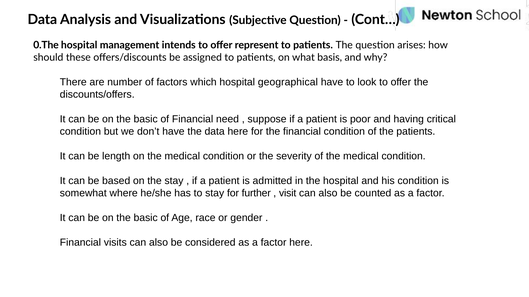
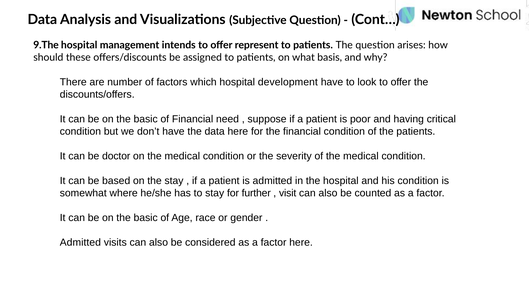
0.The: 0.The -> 9.The (46, 45)
geographical: geographical -> development (288, 82)
length: length -> doctor (116, 156)
Financial: Financial -> Admitted (80, 243)
